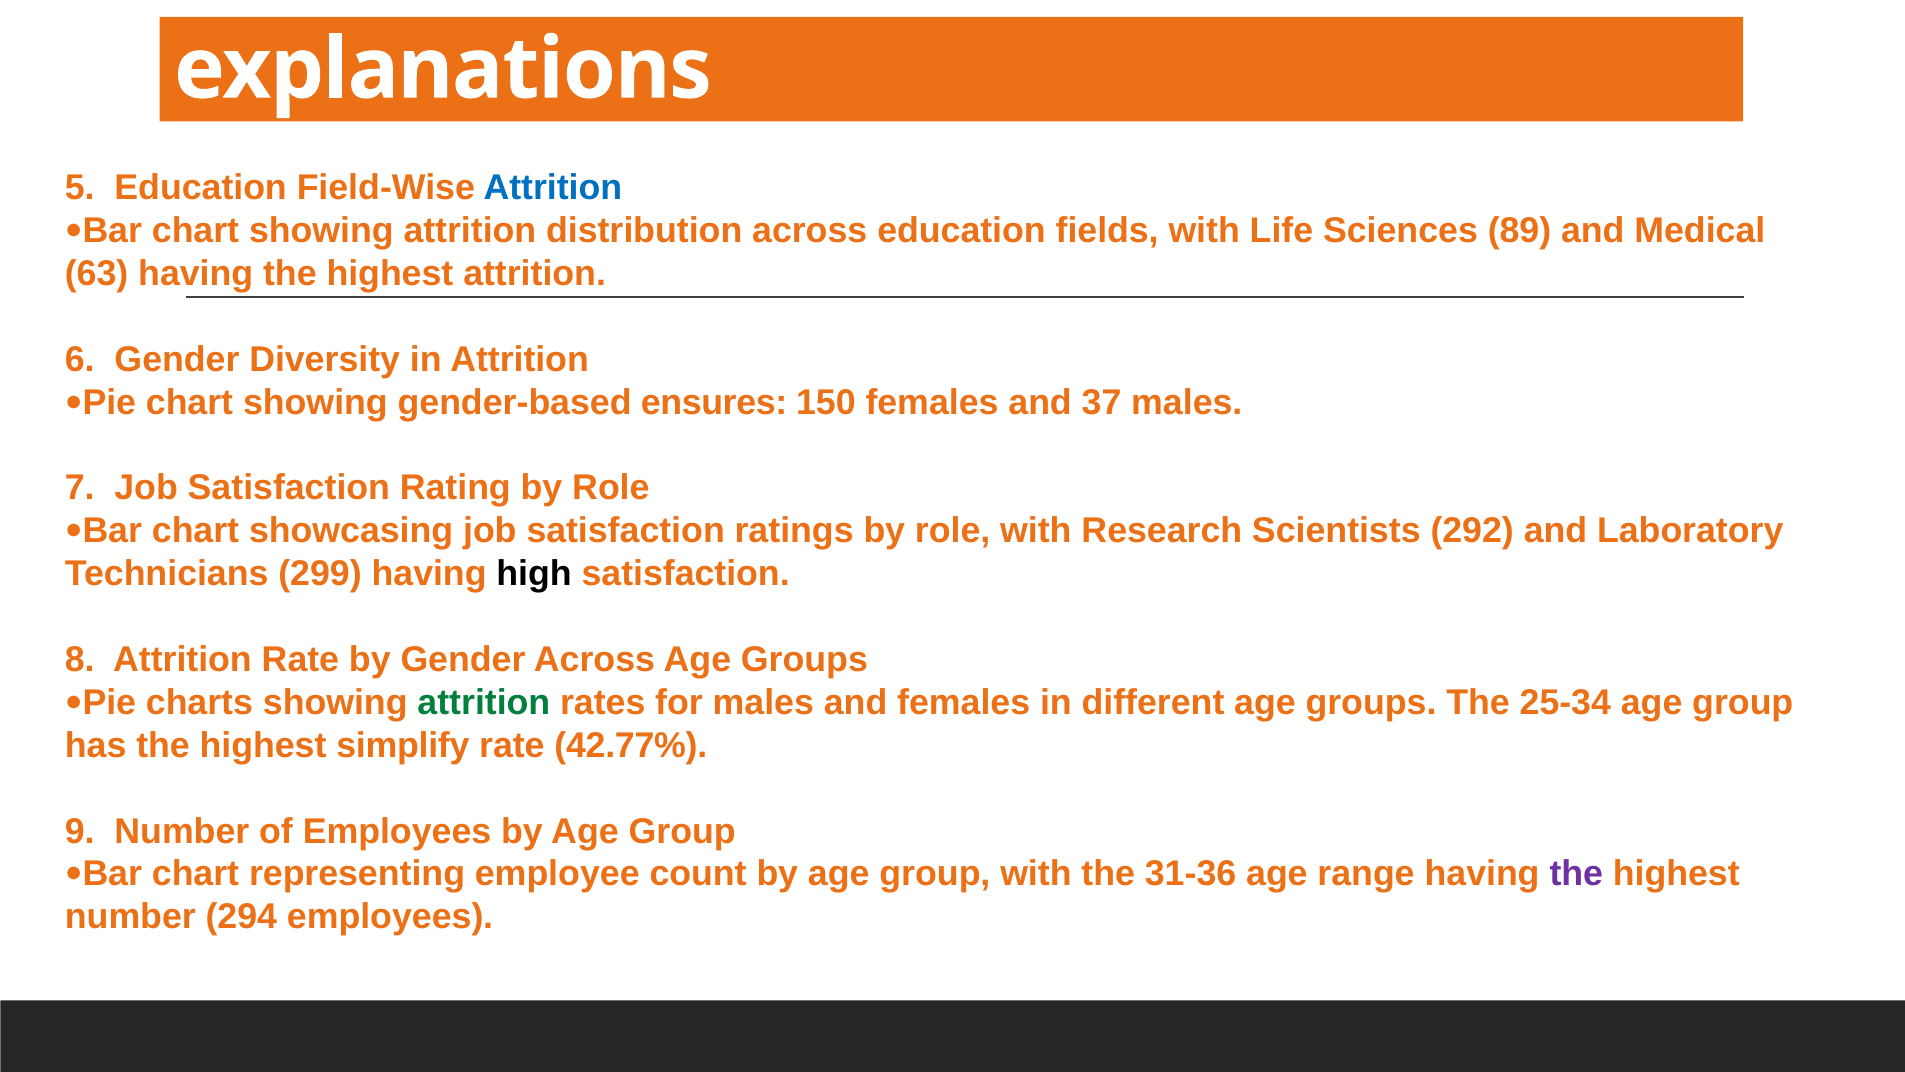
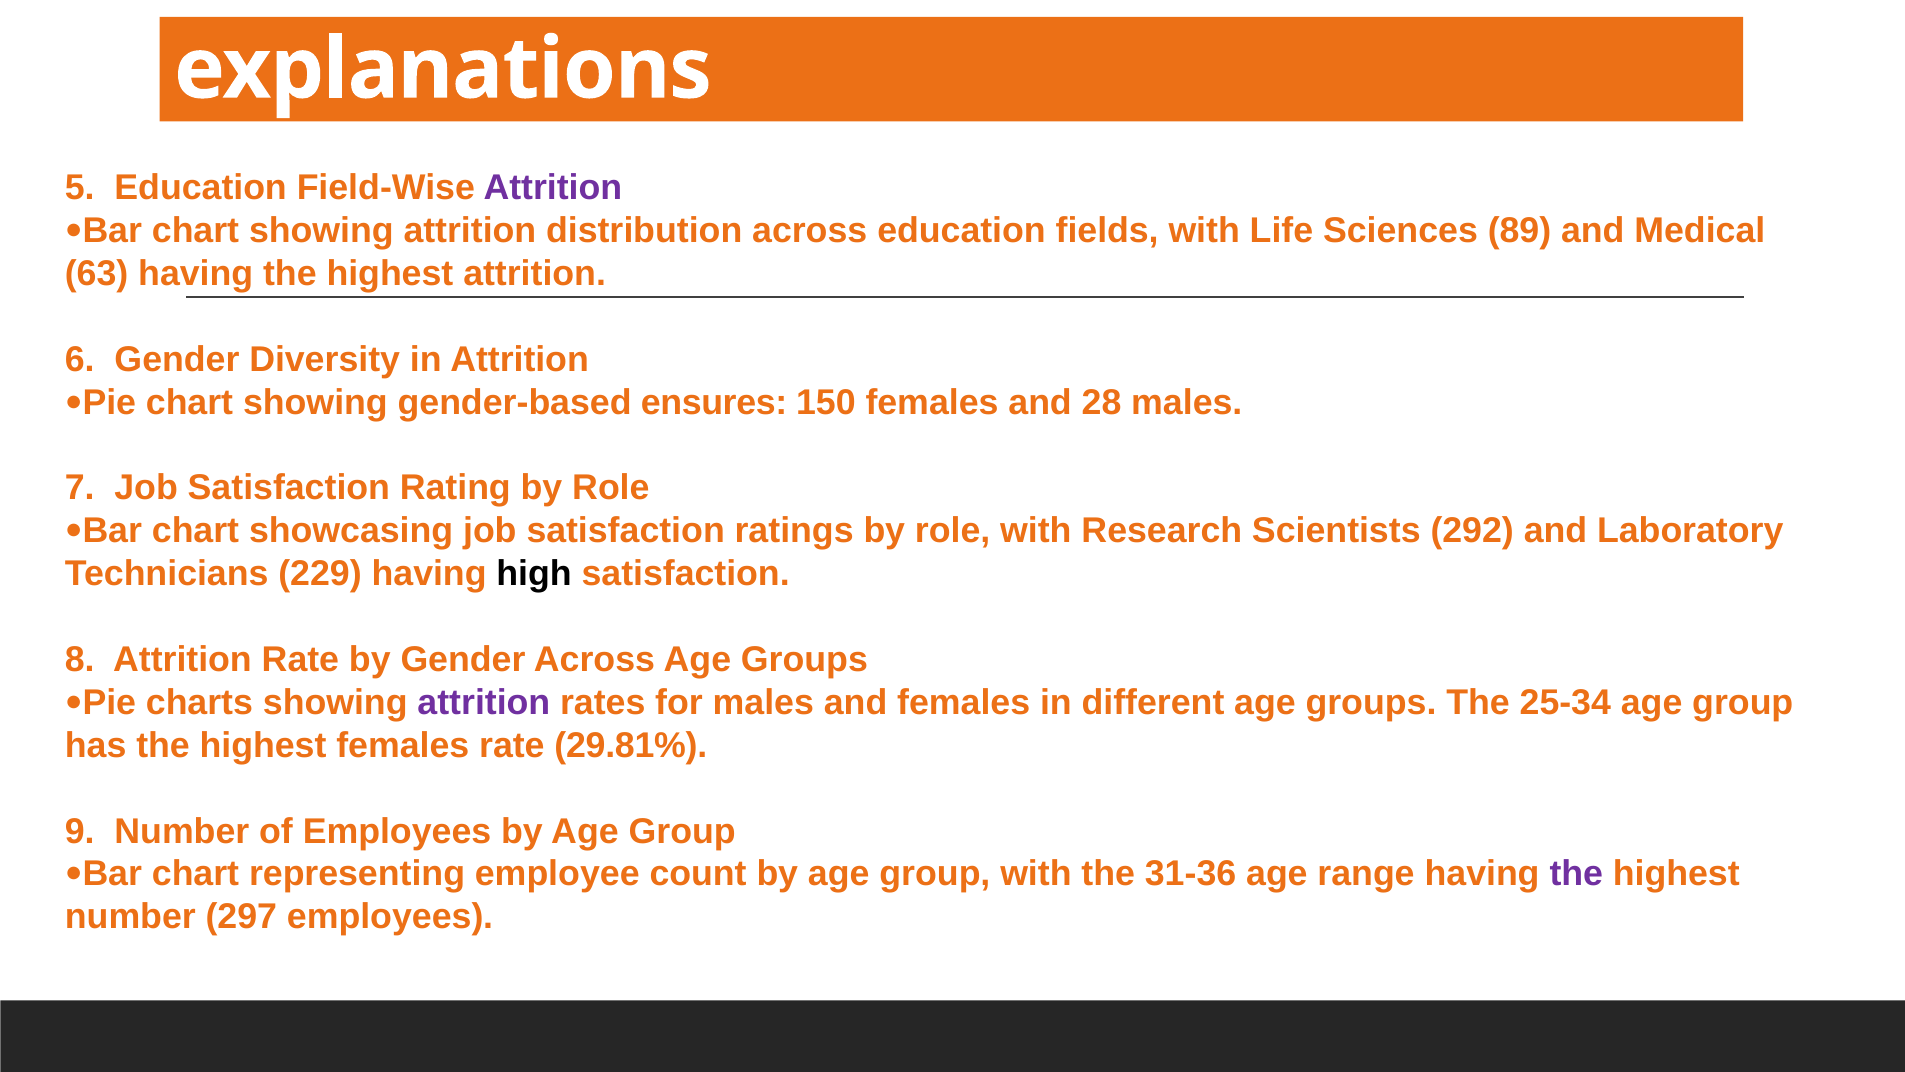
Attrition colour: blue -> purple (553, 188)
37: 37 -> 28 (1102, 402)
299: 299 -> 229 (320, 574)
attrition colour: green -> purple (484, 702)
highest simplify: simplify -> females (403, 745)
42.77%: 42.77% -> 29.81% (631, 745)
294: 294 -> 297 (241, 917)
